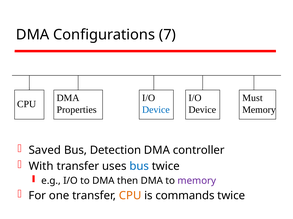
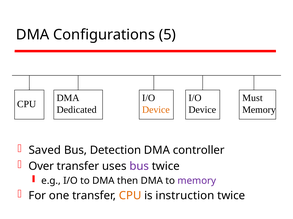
7: 7 -> 5 (167, 35)
Properties: Properties -> Dedicated (77, 110)
Device colour: blue -> orange (156, 110)
With: With -> Over (41, 167)
bus colour: blue -> purple (139, 167)
commands: commands -> instruction (185, 196)
